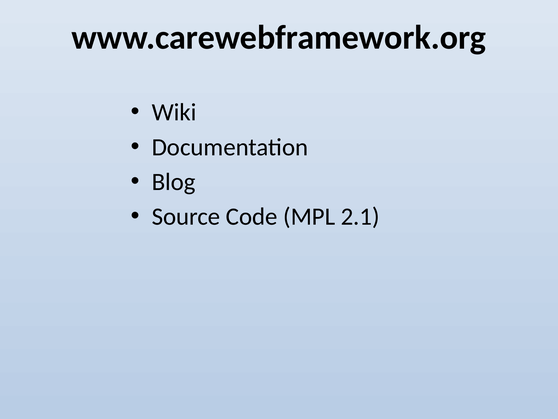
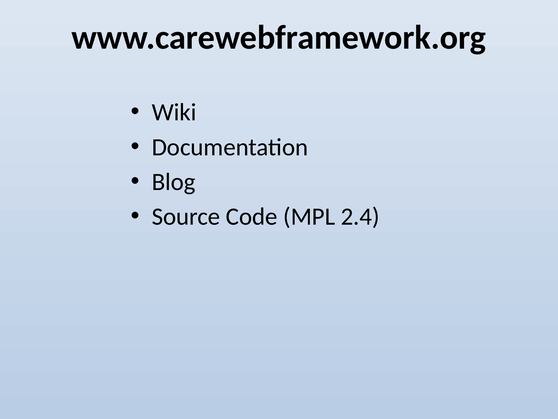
2.1: 2.1 -> 2.4 (360, 216)
